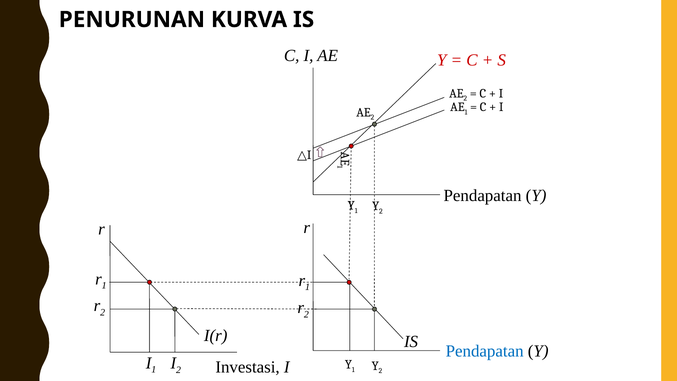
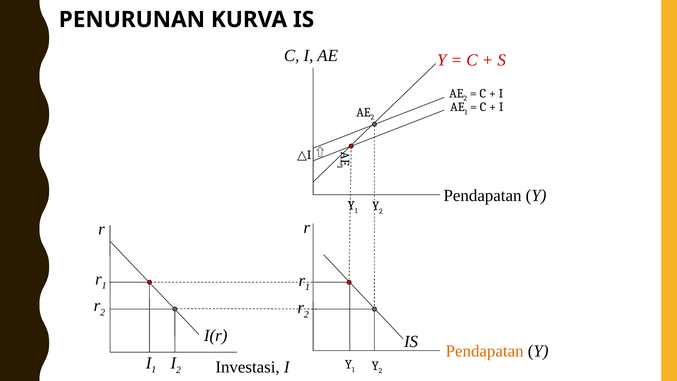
Pendapatan colour: blue -> orange (485, 351)
